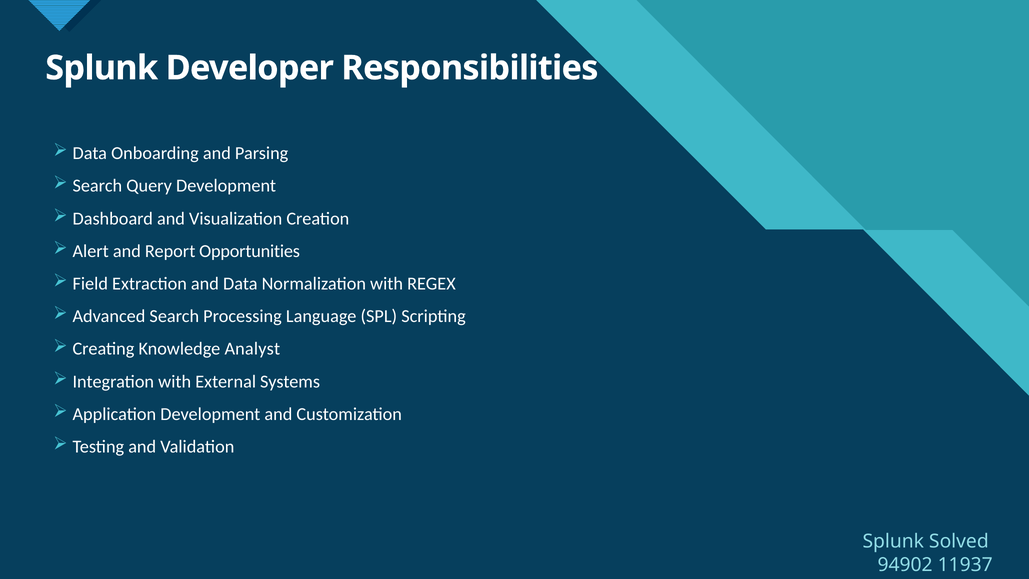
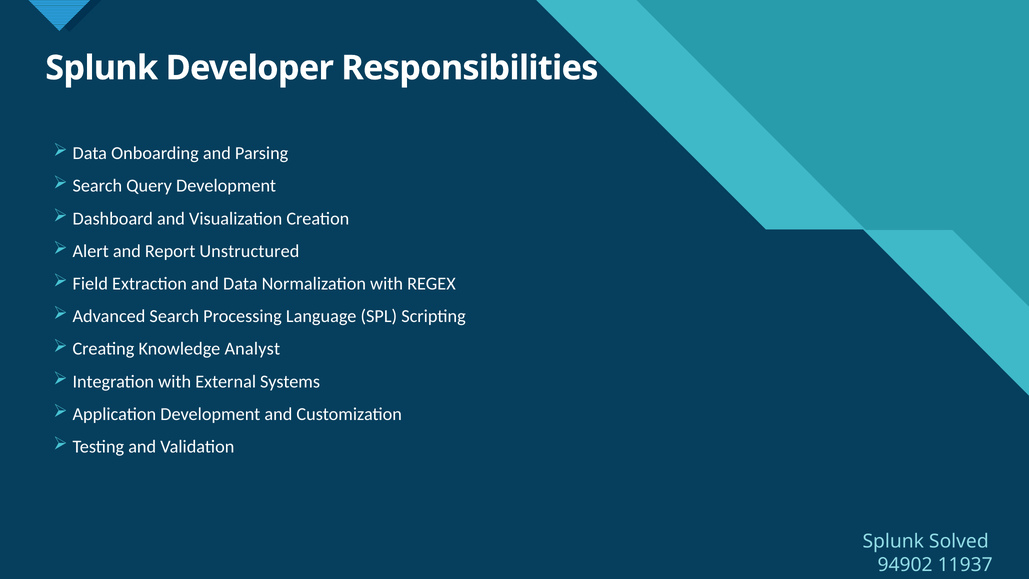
Opportunities: Opportunities -> Unstructured (249, 251)
